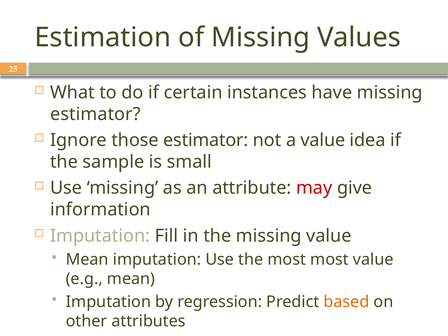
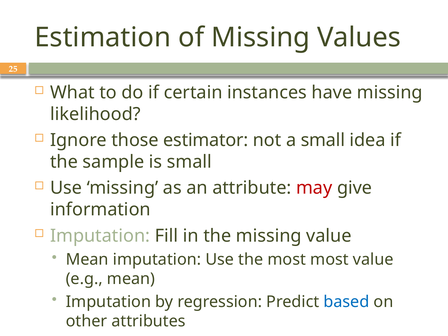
estimator: estimator -> likelihood (95, 114)
a value: value -> small (323, 140)
based colour: orange -> blue (346, 302)
